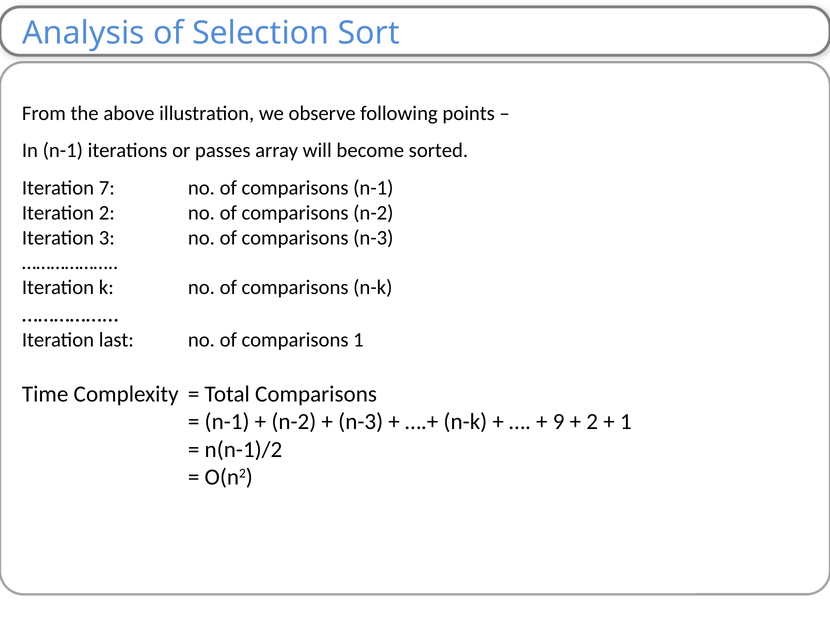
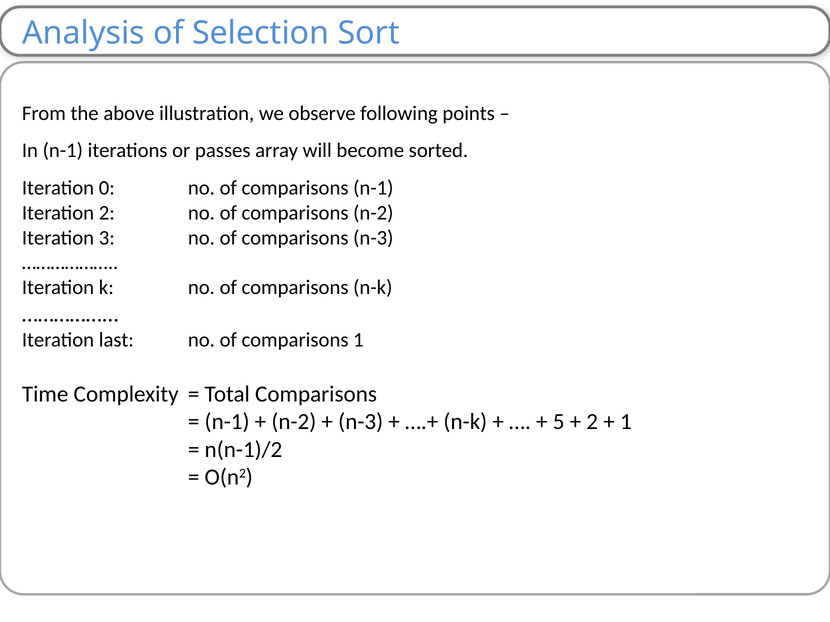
7: 7 -> 0 (107, 188)
9: 9 -> 5 (559, 422)
